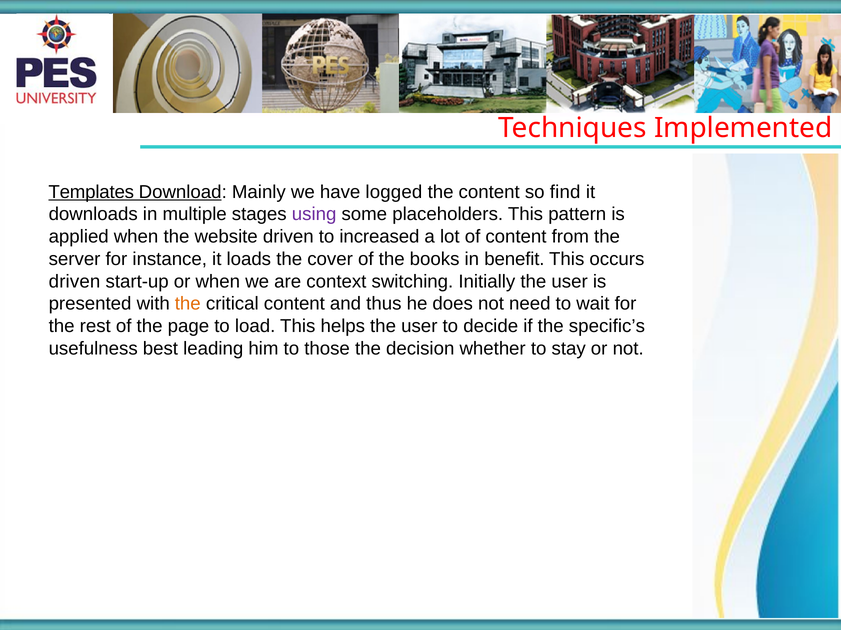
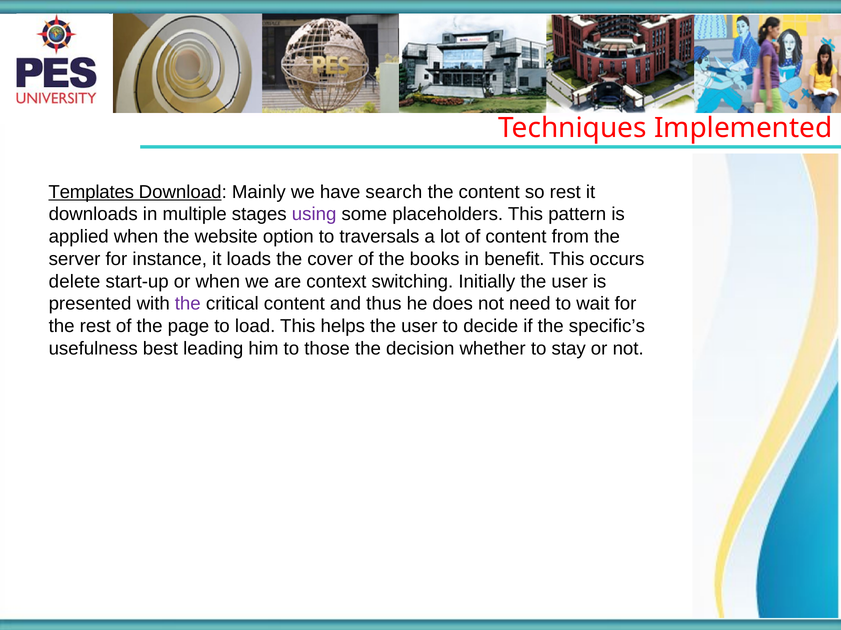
logged: logged -> search (394, 192)
so find: find -> rest (565, 192)
website driven: driven -> option (288, 237)
increased: increased -> traversals (379, 237)
driven: driven -> delete (75, 282)
the colour: orange -> purple (188, 304)
